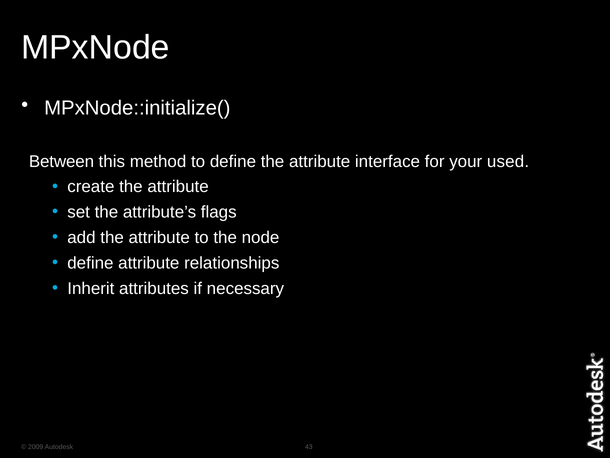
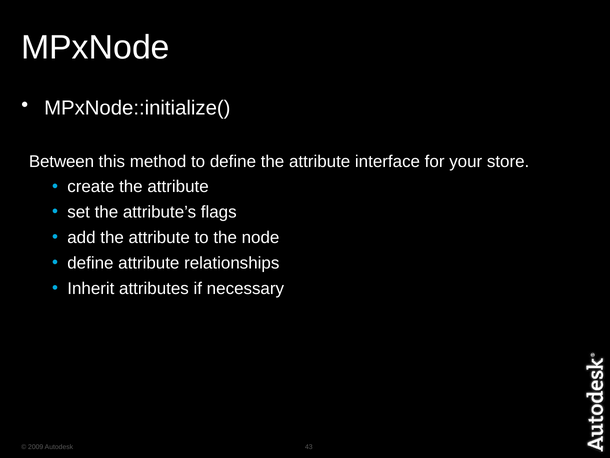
used: used -> store (508, 161)
